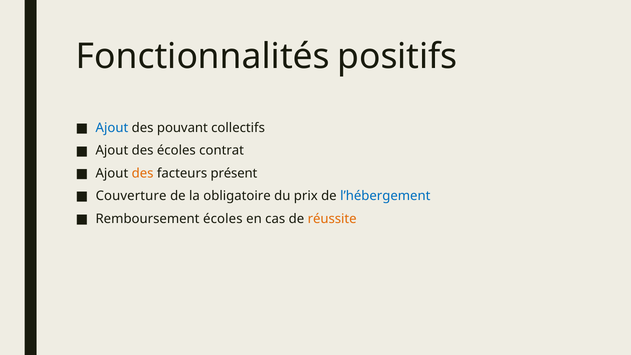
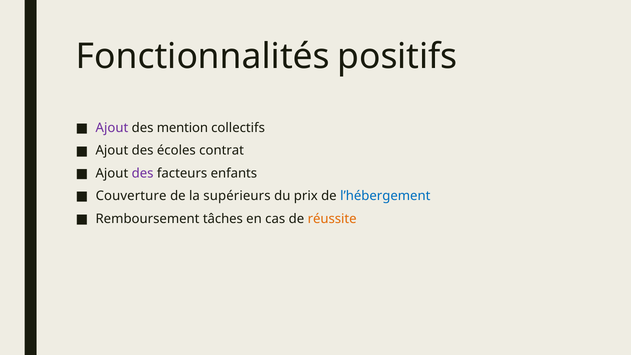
Ajout colour: blue -> purple (112, 128)
pouvant: pouvant -> mention (182, 128)
des colour: orange -> purple (143, 173)
présent: présent -> enfants (234, 173)
obligatoire: obligatoire -> supérieurs (237, 196)
Remboursement écoles: écoles -> tâches (223, 219)
